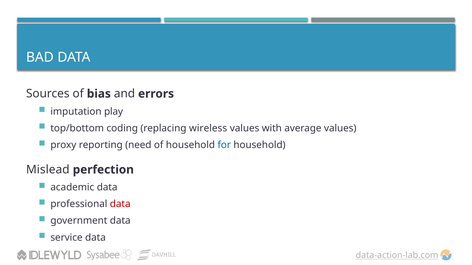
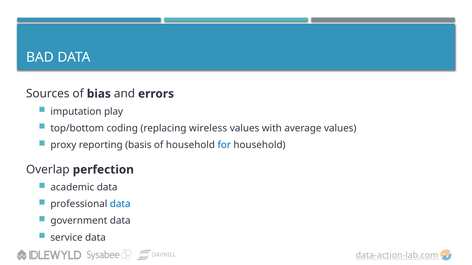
need: need -> basis (138, 145)
Mislead: Mislead -> Overlap (48, 170)
data colour: red -> blue (120, 204)
